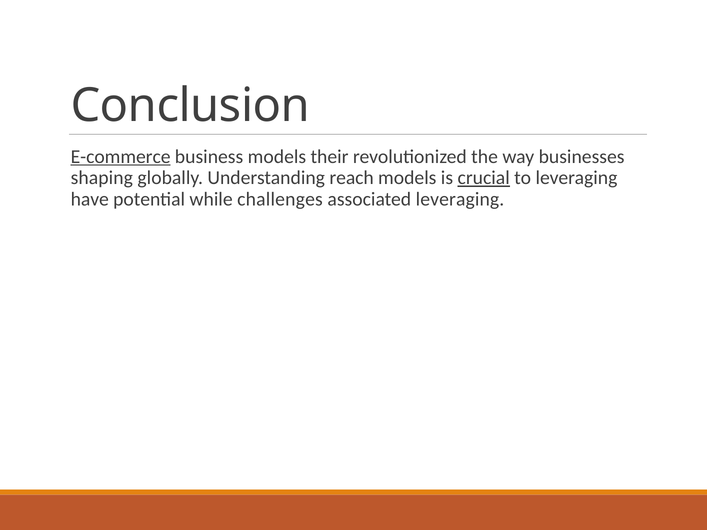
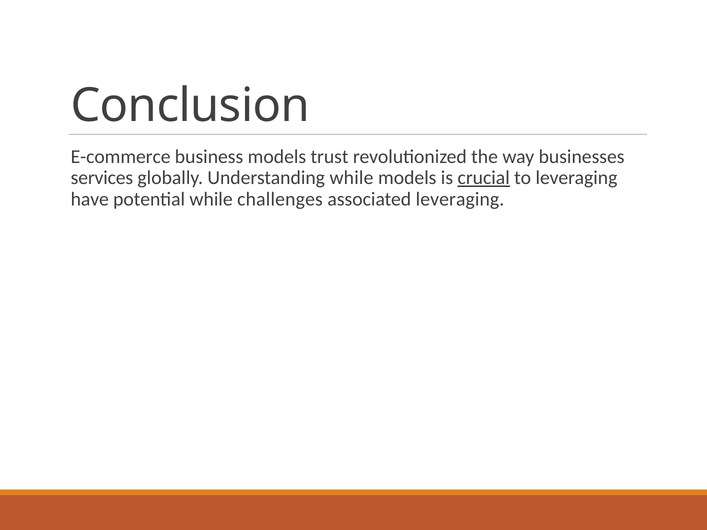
E-commerce underline: present -> none (121, 157)
their: their -> trust (330, 157)
shaping: shaping -> services (102, 178)
Understanding reach: reach -> while (351, 178)
